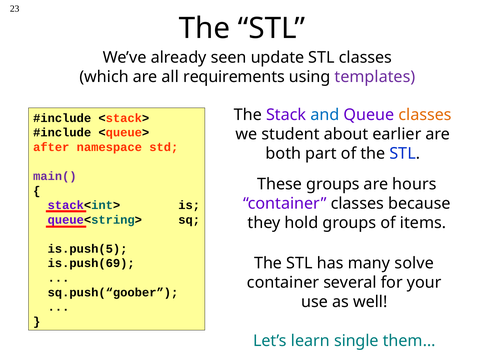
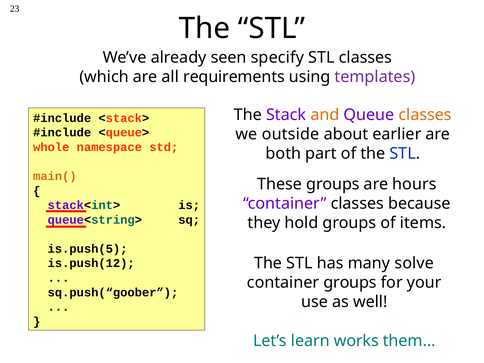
update: update -> specify (277, 58)
and colour: blue -> orange (325, 115)
student: student -> outside (290, 134)
after: after -> whole (51, 147)
main( colour: purple -> orange (55, 176)
is.push(69: is.push(69 -> is.push(12 (91, 263)
container several: several -> groups (350, 283)
single: single -> works (356, 341)
